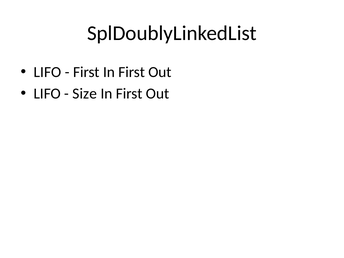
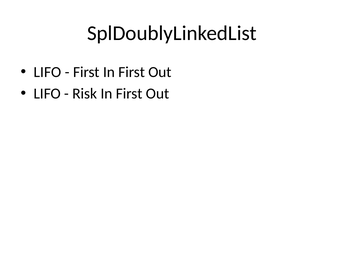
Size: Size -> Risk (85, 94)
